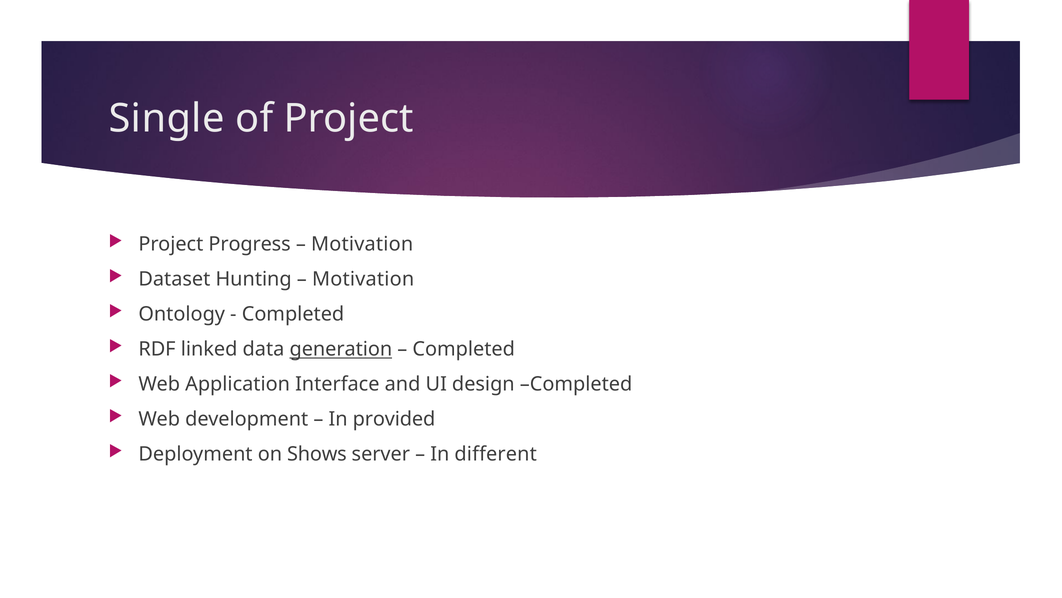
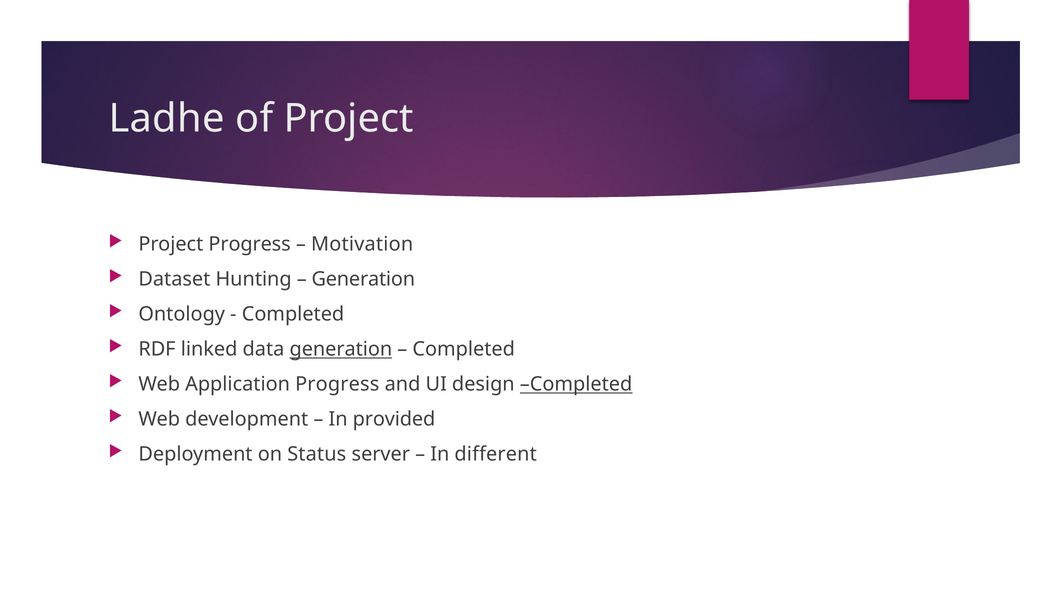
Single: Single -> Ladhe (167, 118)
Motivation: Motivation -> Generation (363, 279)
Application Interface: Interface -> Progress (337, 384)
Completed underline: none -> present (576, 384)
Shows: Shows -> Status (317, 454)
